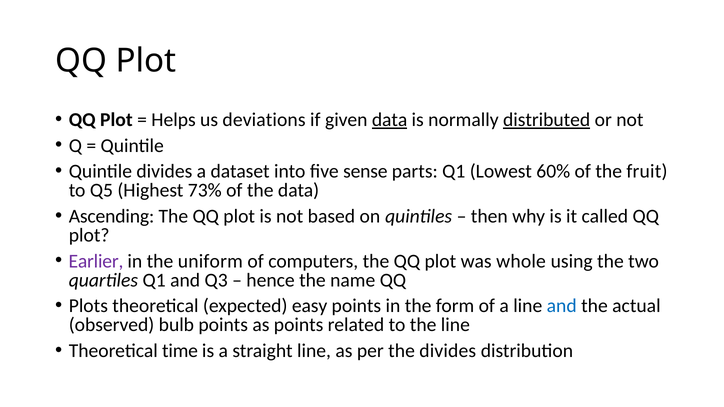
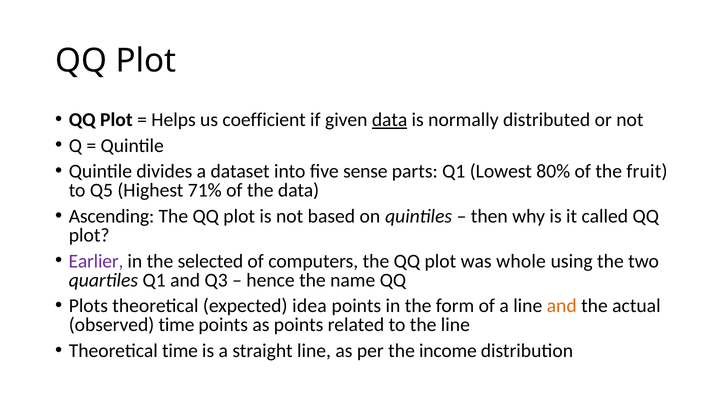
deviations: deviations -> coefficient (264, 120)
distributed underline: present -> none (547, 120)
60%: 60% -> 80% (553, 172)
73%: 73% -> 71% (205, 191)
uniform: uniform -> selected (210, 261)
easy: easy -> idea (309, 306)
and colour: blue -> orange (562, 306)
observed bulb: bulb -> time (176, 325)
the divides: divides -> income (448, 351)
